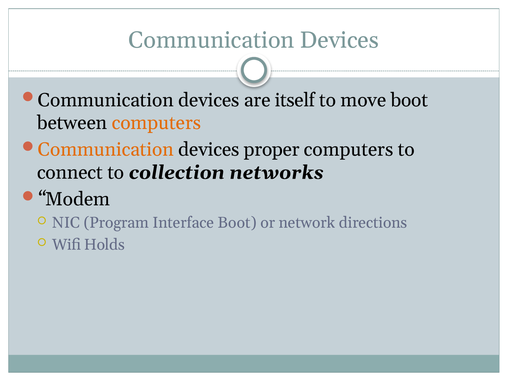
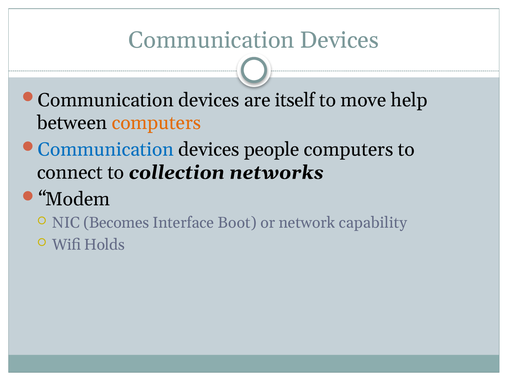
move boot: boot -> help (409, 100)
Communication colour: orange -> blue (106, 150)
proper: proper -> people (272, 150)
Program: Program -> Becomes (116, 223)
directions: directions -> capability (373, 223)
